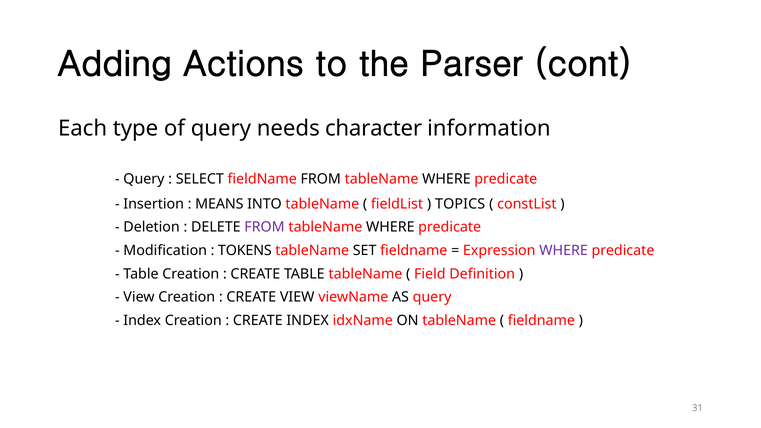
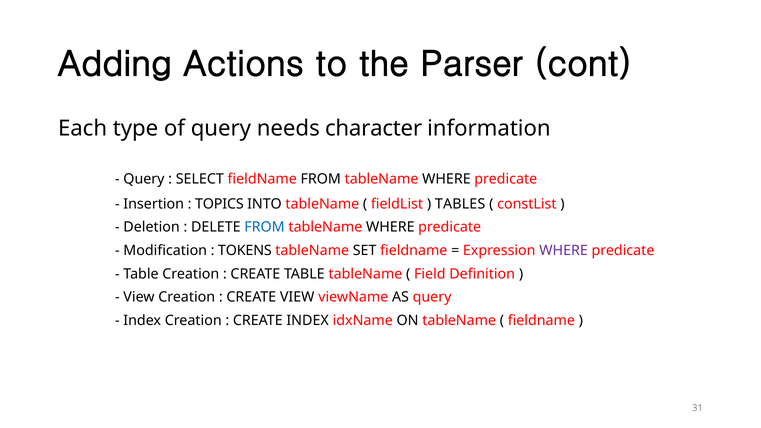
MEANS: MEANS -> TOPICS (219, 204)
TOPICS: TOPICS -> TABLES (460, 204)
FROM colour: purple -> blue (264, 227)
